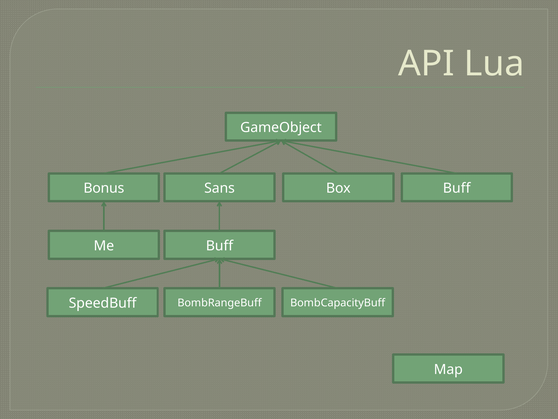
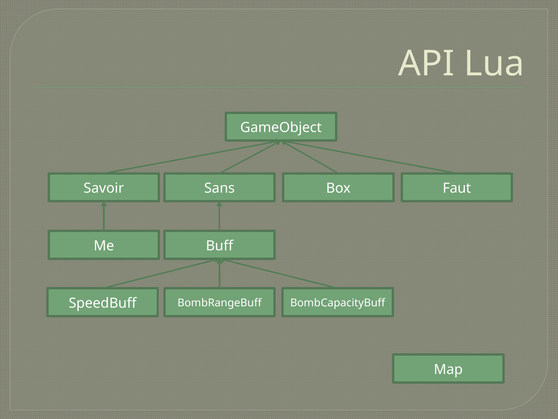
Bonus: Bonus -> Savoir (104, 188)
Box Buff: Buff -> Faut (457, 188)
